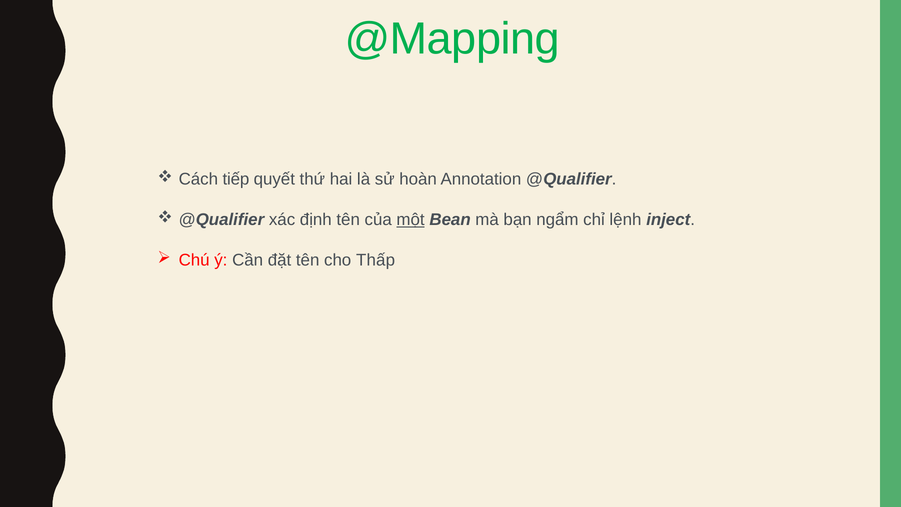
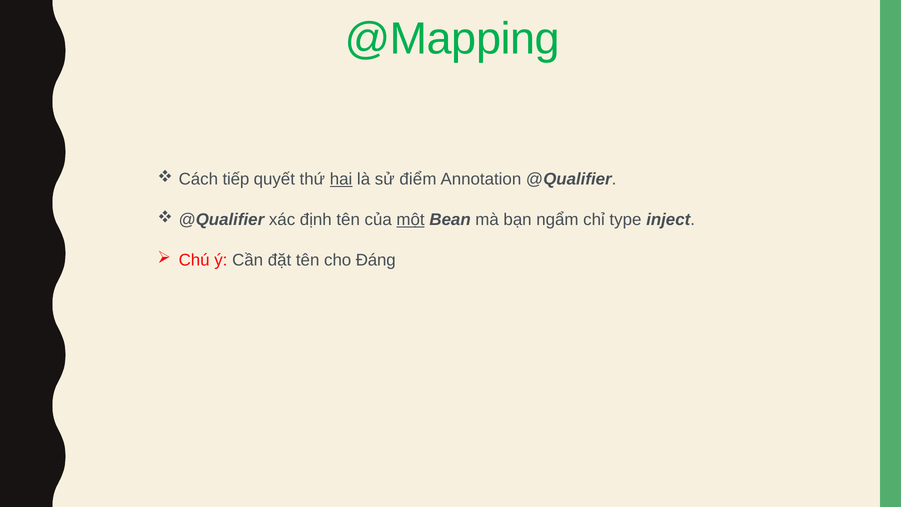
hai underline: none -> present (341, 179)
hoàn: hoàn -> điểm (418, 179)
lệnh: lệnh -> type (625, 220)
Thấp: Thấp -> Đáng (376, 260)
